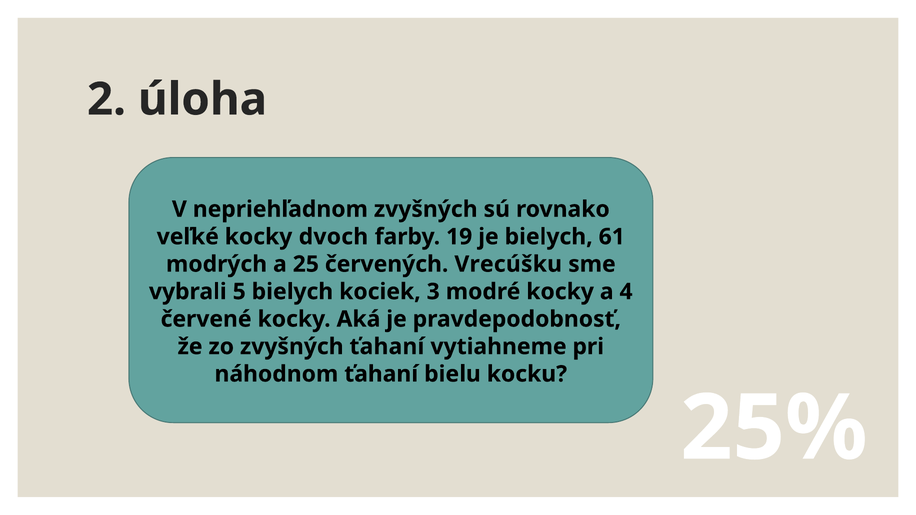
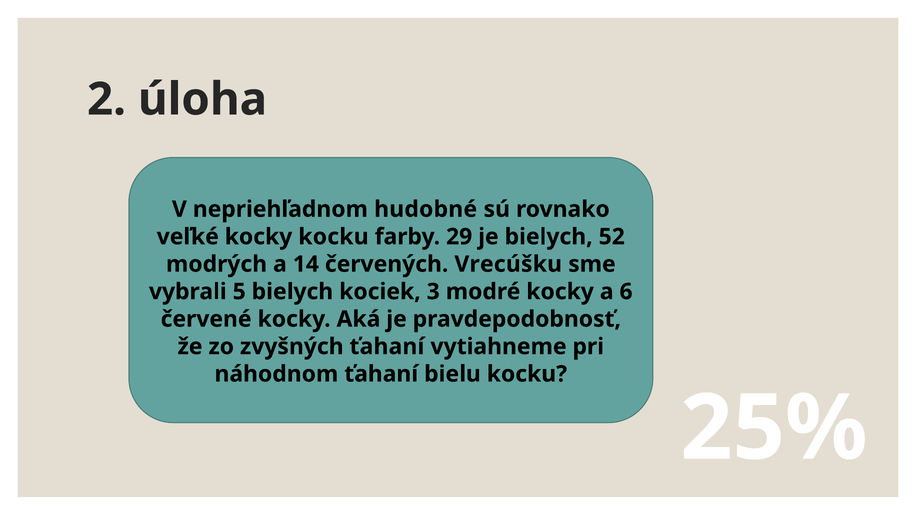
nepriehľadnom zvyšných: zvyšných -> hudobné (426, 209)
kocky dvoch: dvoch -> kocku (333, 237)
19: 19 -> 29 (459, 237)
61: 61 -> 52 (612, 237)
25: 25 -> 14 (306, 264)
4: 4 -> 6 (626, 292)
